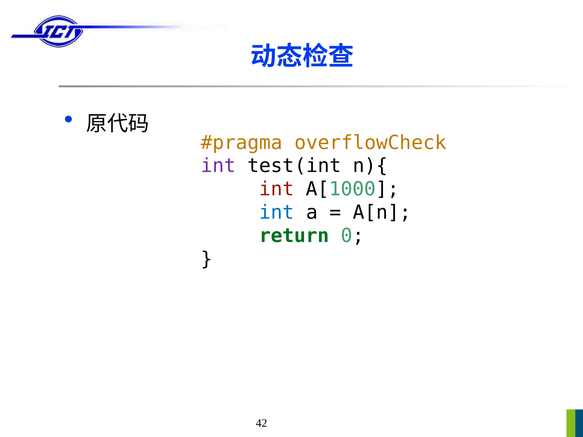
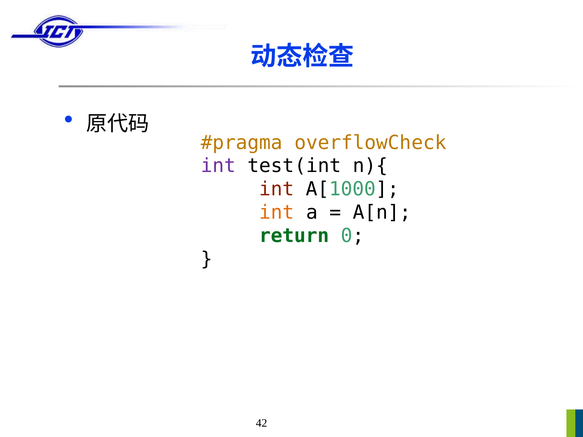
int colour: blue -> orange (277, 213)
